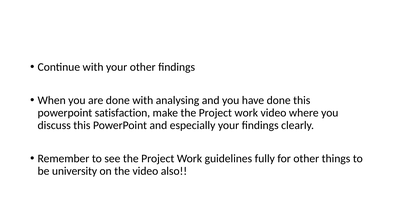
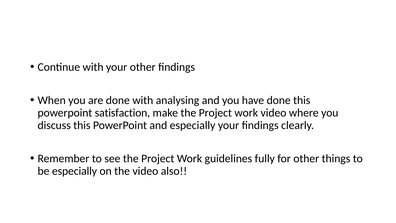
be university: university -> especially (75, 171)
